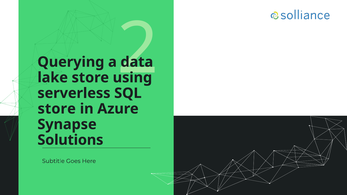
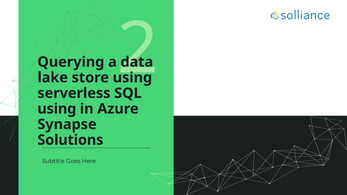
store: store -> using (57, 109)
